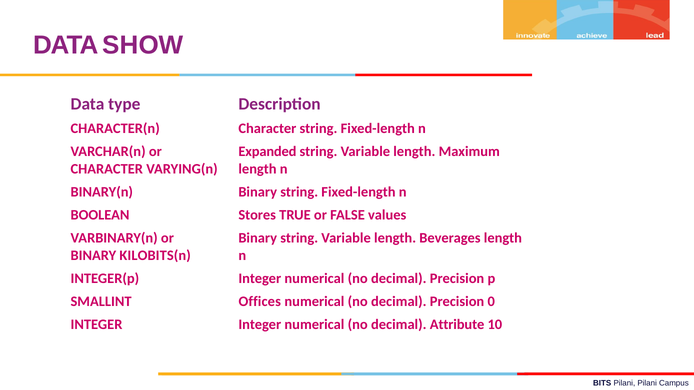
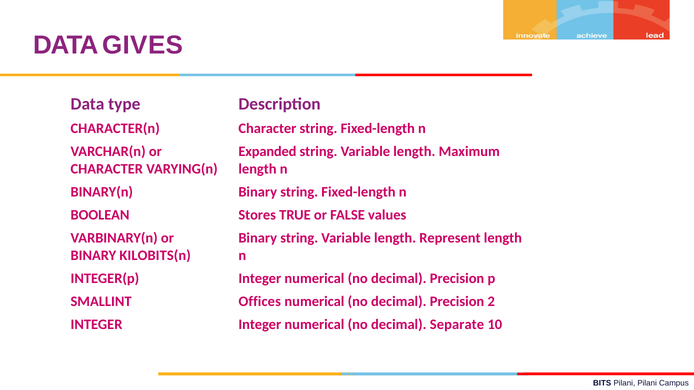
SHOW: SHOW -> GIVES (143, 45)
Beverages: Beverages -> Represent (450, 238)
0: 0 -> 2 (491, 302)
Attribute: Attribute -> Separate (457, 325)
